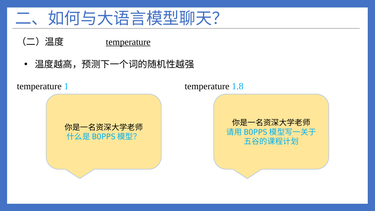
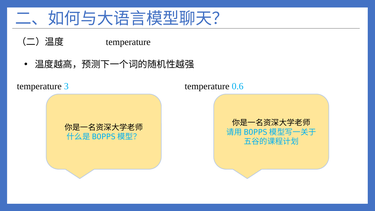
temperature underline: present -> none (128, 42)
1: 1 -> 3 (66, 86)
1.8: 1.8 -> 0.6 (238, 86)
